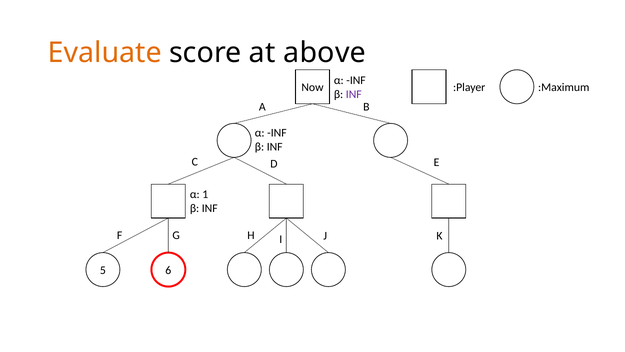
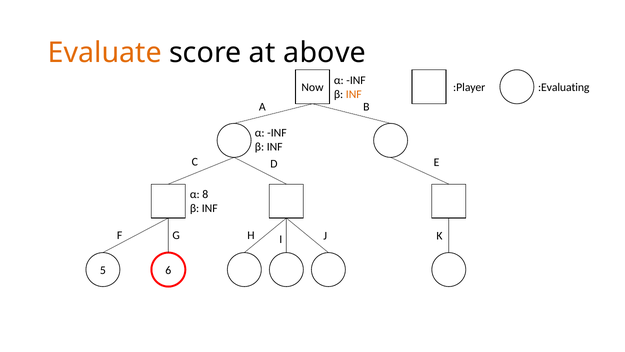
:Maximum: :Maximum -> :Evaluating (564, 87)
INF colour: purple -> orange (354, 94)
1: 1 -> 8 (205, 194)
